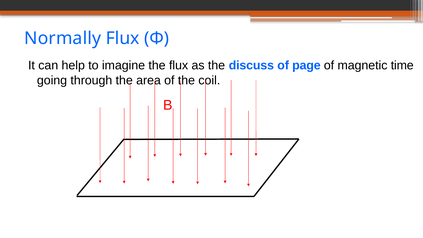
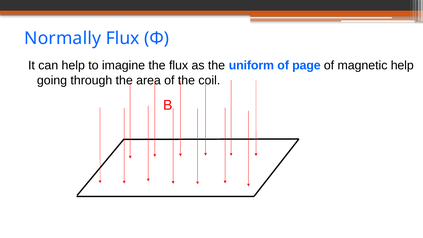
discuss: discuss -> uniform (251, 65)
magnetic time: time -> help (402, 65)
